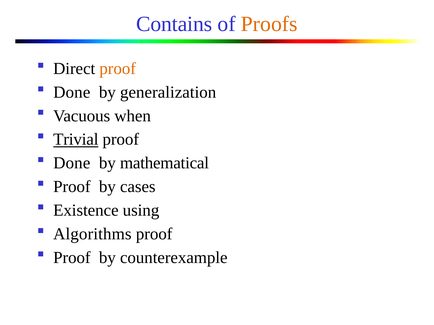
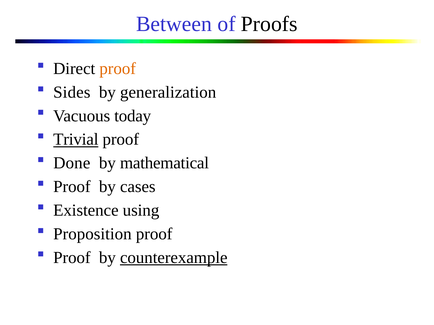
Contains: Contains -> Between (174, 24)
Proofs colour: orange -> black (269, 24)
Done: Done -> Sides (72, 92)
when: when -> today (133, 116)
Algorithms: Algorithms -> Proposition (92, 234)
counterexample underline: none -> present (174, 258)
